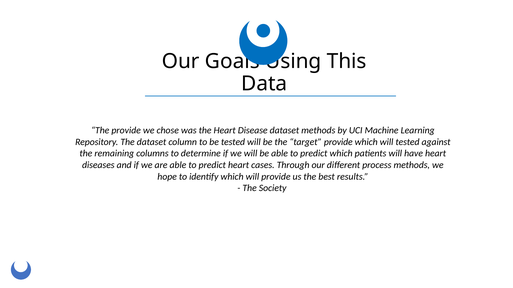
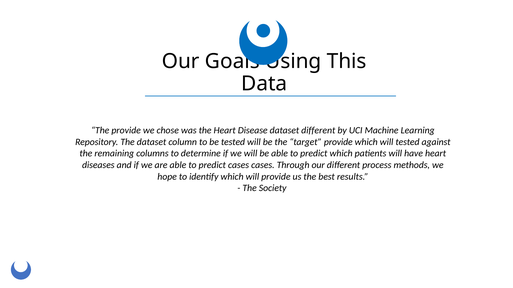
dataset methods: methods -> different (318, 131)
predict heart: heart -> cases (239, 165)
